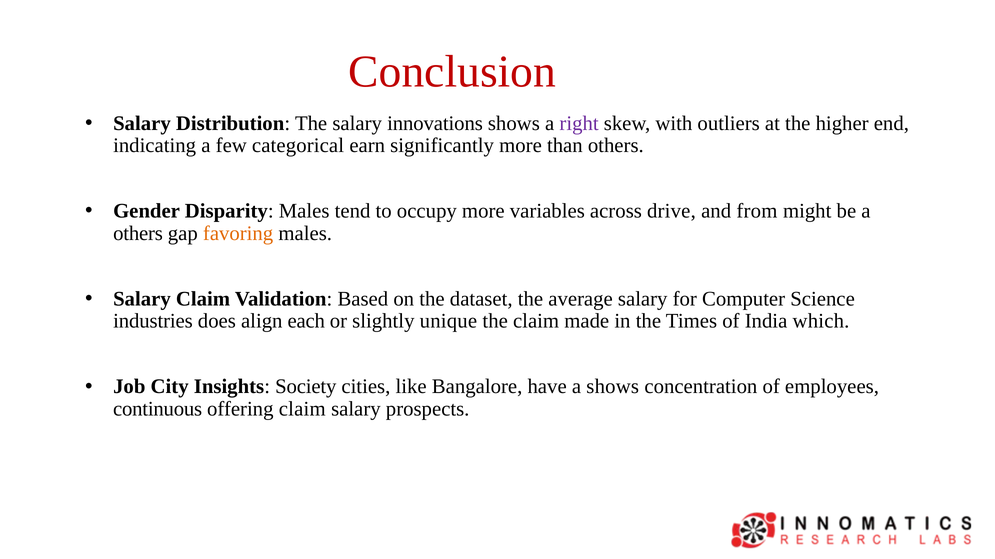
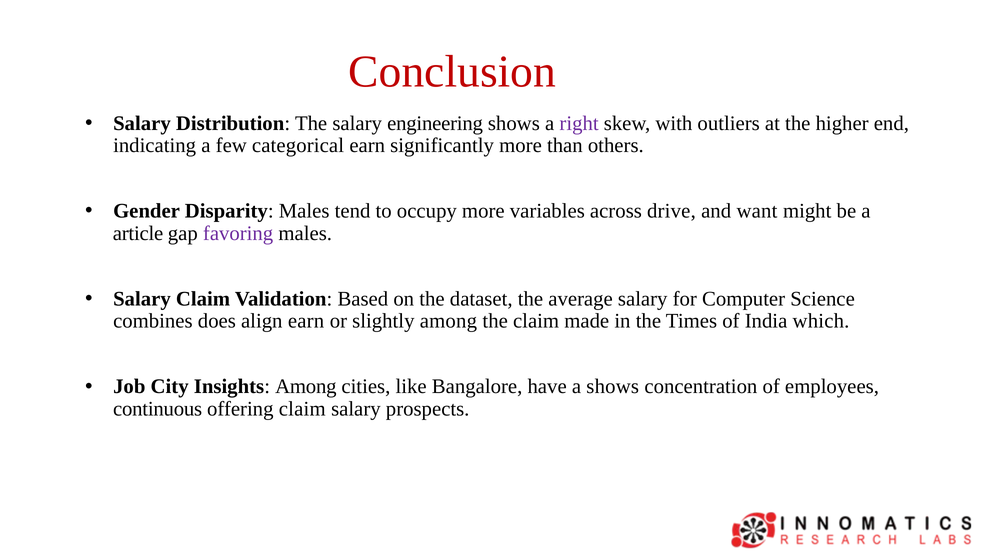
innovations: innovations -> engineering (435, 123)
from: from -> want (757, 211)
others: others -> article (138, 234)
favoring colour: orange -> purple (238, 234)
industries: industries -> combines (153, 322)
align each: each -> earn (306, 322)
slightly unique: unique -> among (448, 322)
Insights Society: Society -> Among (306, 387)
